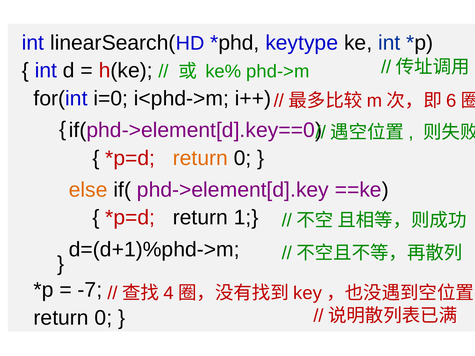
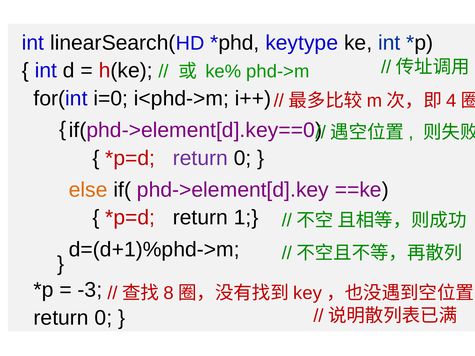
6: 6 -> 4 (451, 101)
return colour: orange -> purple (200, 158)
-7: -7 -> -3 (90, 290)
4: 4 -> 8 (169, 293)
